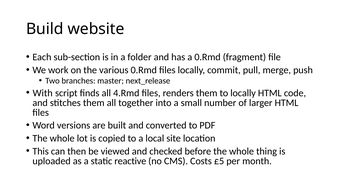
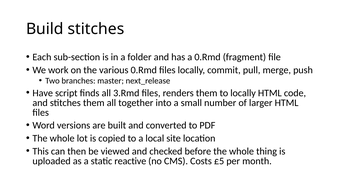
Build website: website -> stitches (96, 29)
With: With -> Have (43, 93)
4.Rmd: 4.Rmd -> 3.Rmd (126, 93)
